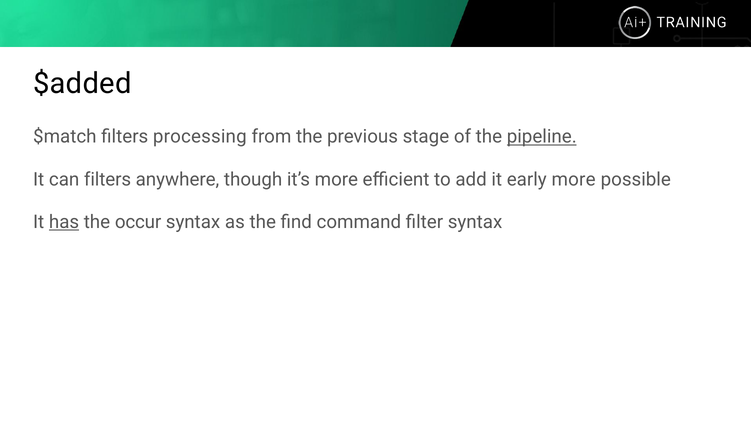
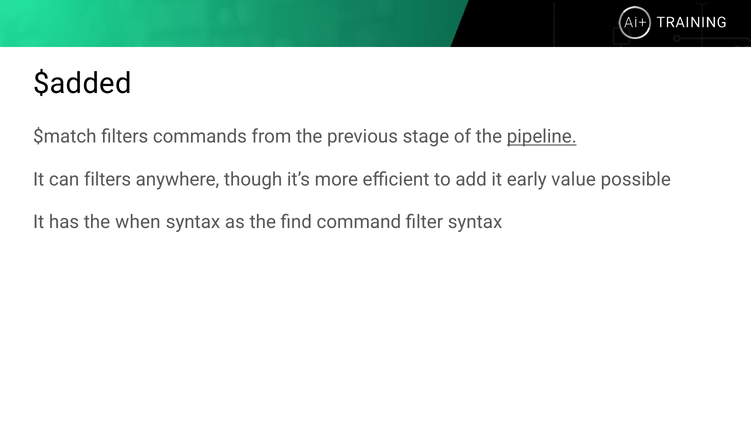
processing: processing -> commands (200, 137)
early more: more -> value (574, 180)
has underline: present -> none (64, 222)
occur: occur -> when (138, 222)
